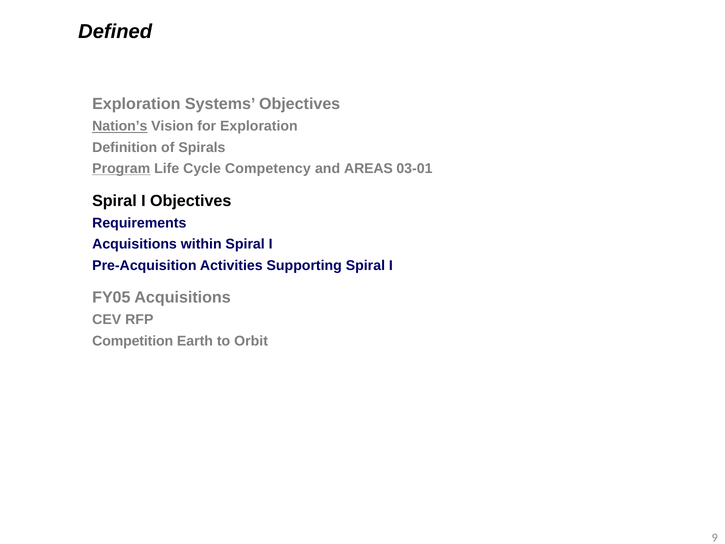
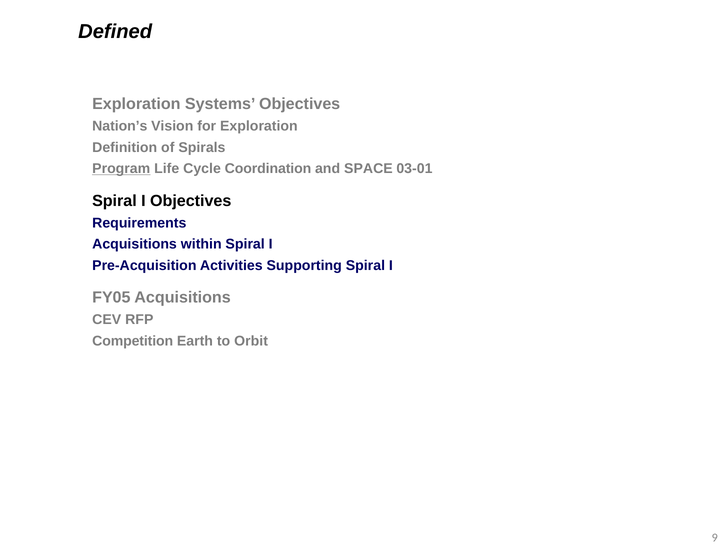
Nation’s underline: present -> none (120, 126)
Competency: Competency -> Coordination (268, 169)
AREAS: AREAS -> SPACE (368, 169)
